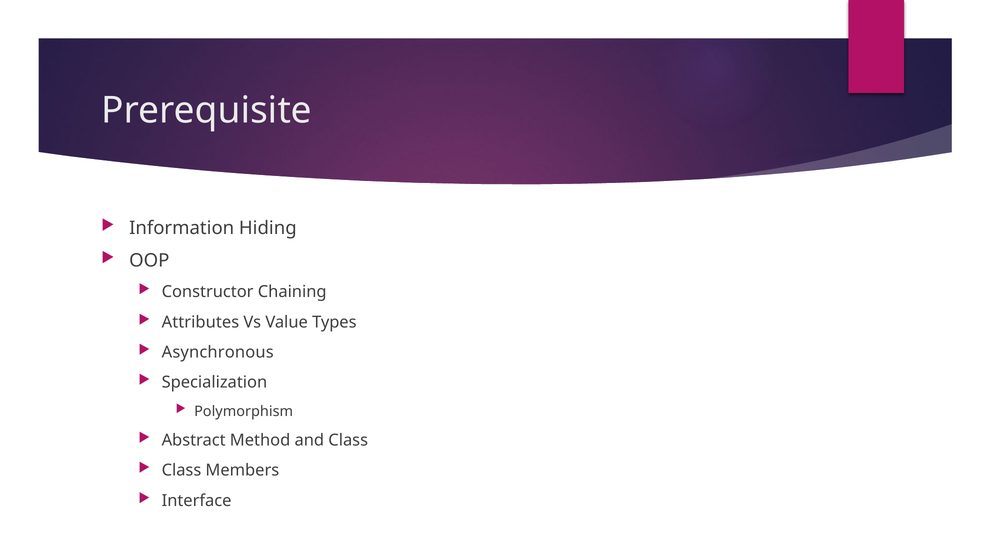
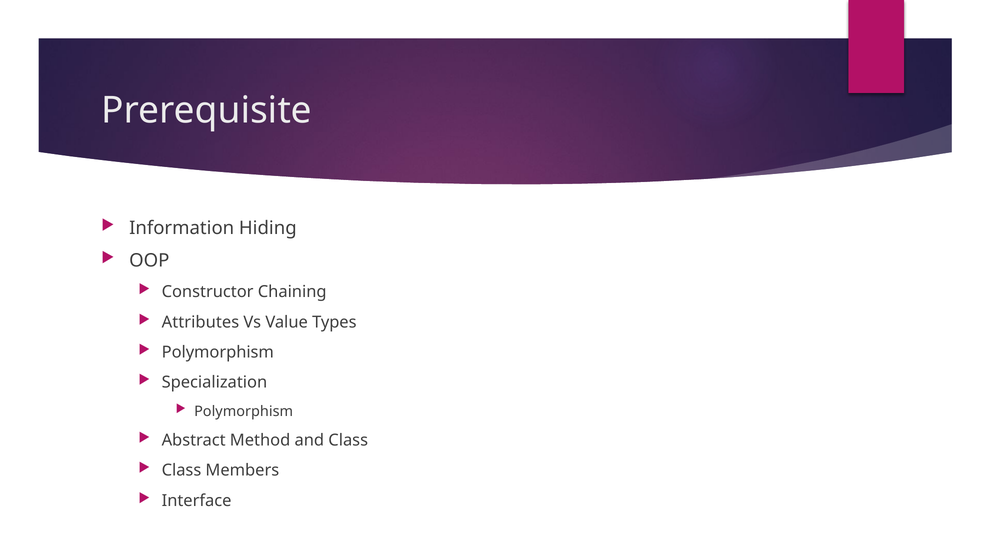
Asynchronous: Asynchronous -> Polymorphism (218, 352)
